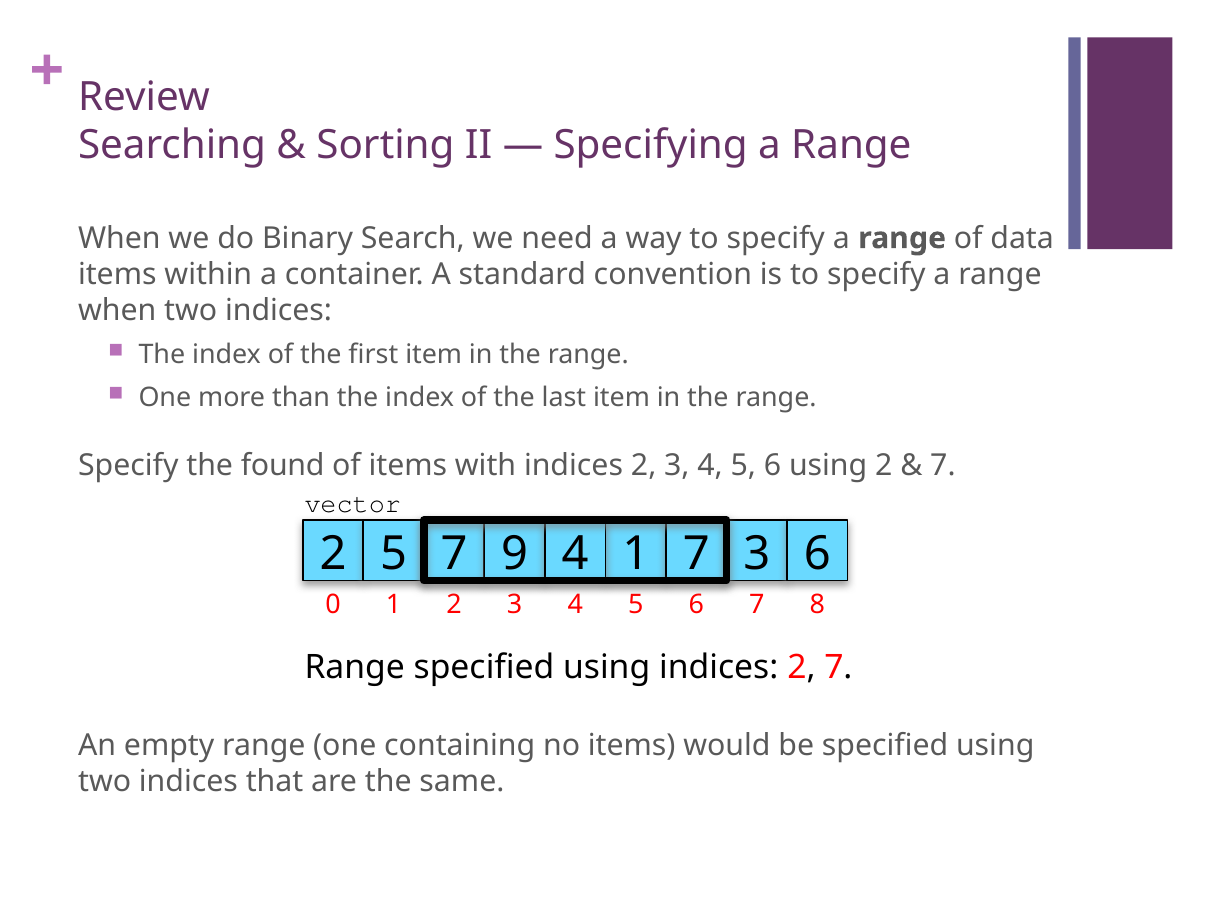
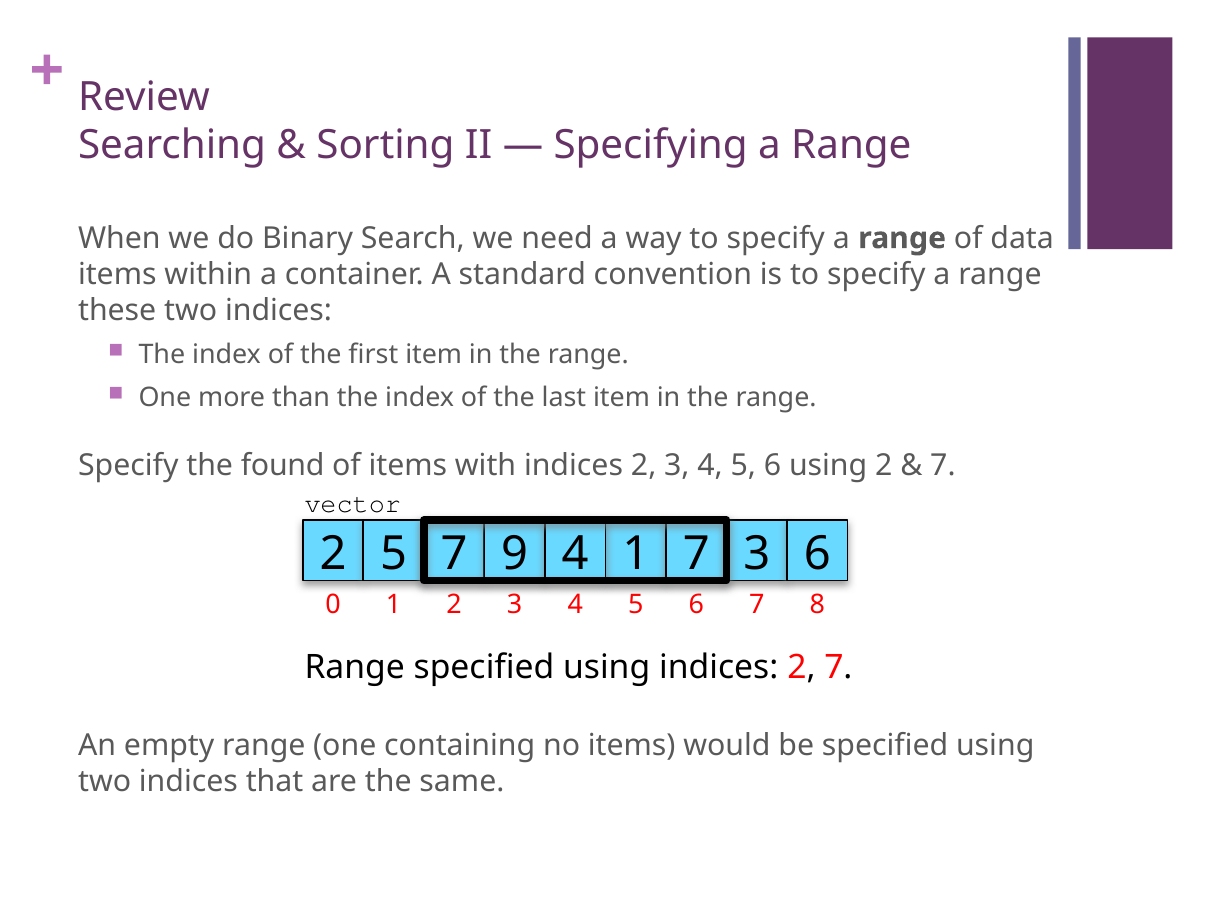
when: when -> these (117, 311)
